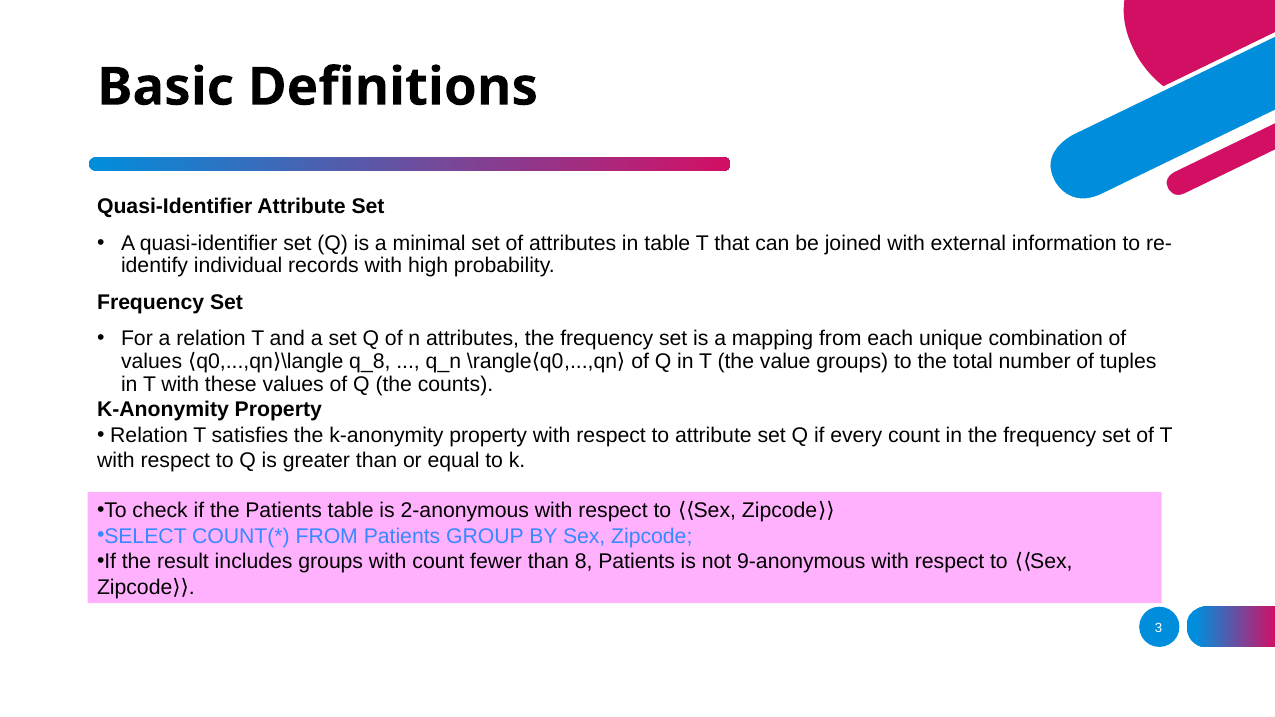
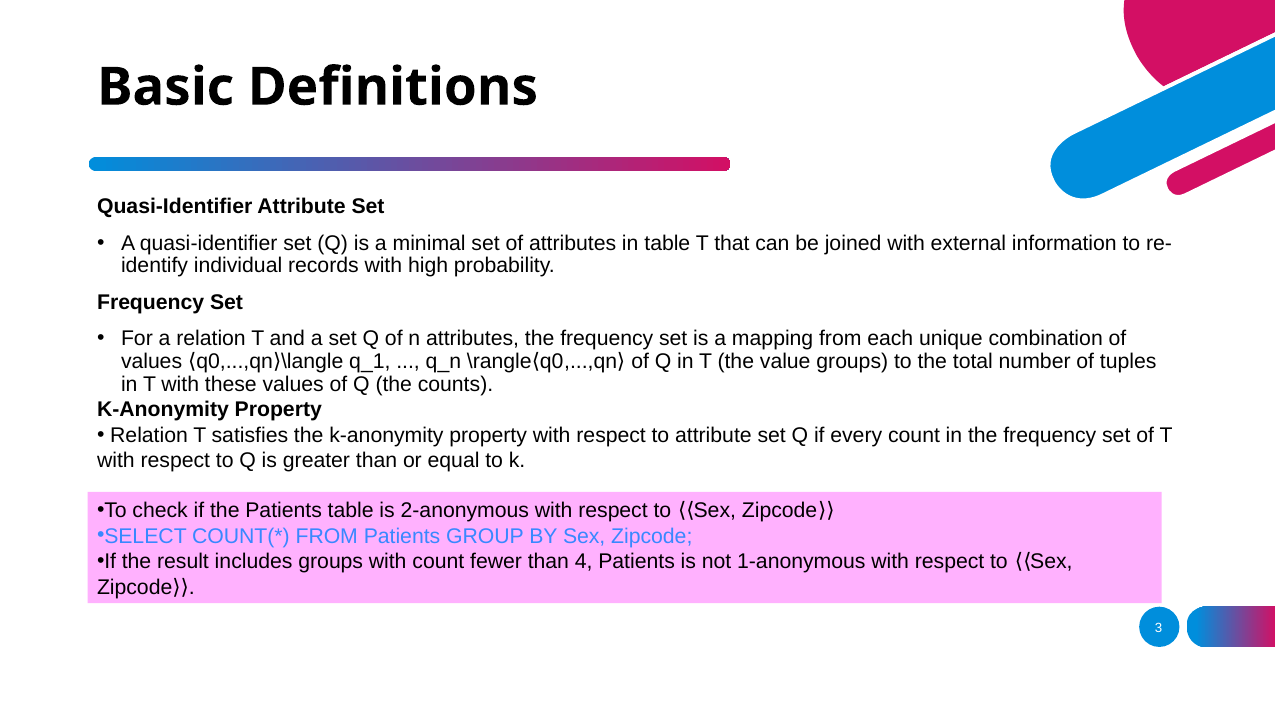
q_8: q_8 -> q_1 (370, 361)
8: 8 -> 4 (584, 562)
9-anonymous: 9-anonymous -> 1-anonymous (801, 562)
